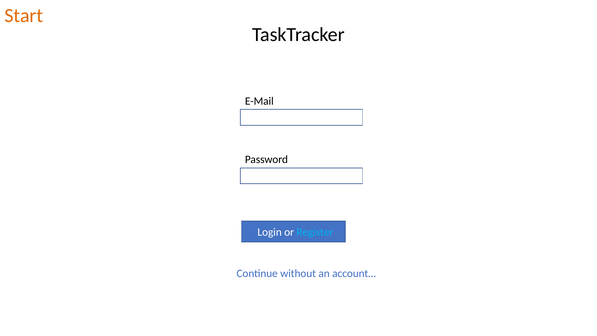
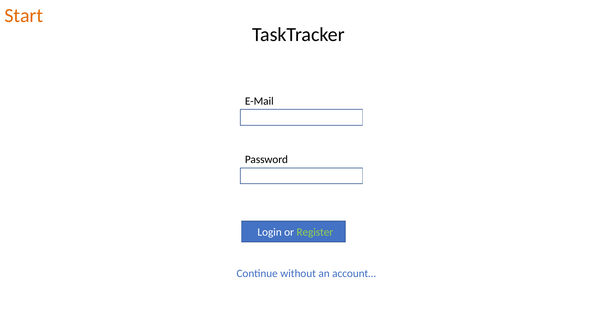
Register colour: light blue -> light green (315, 232)
